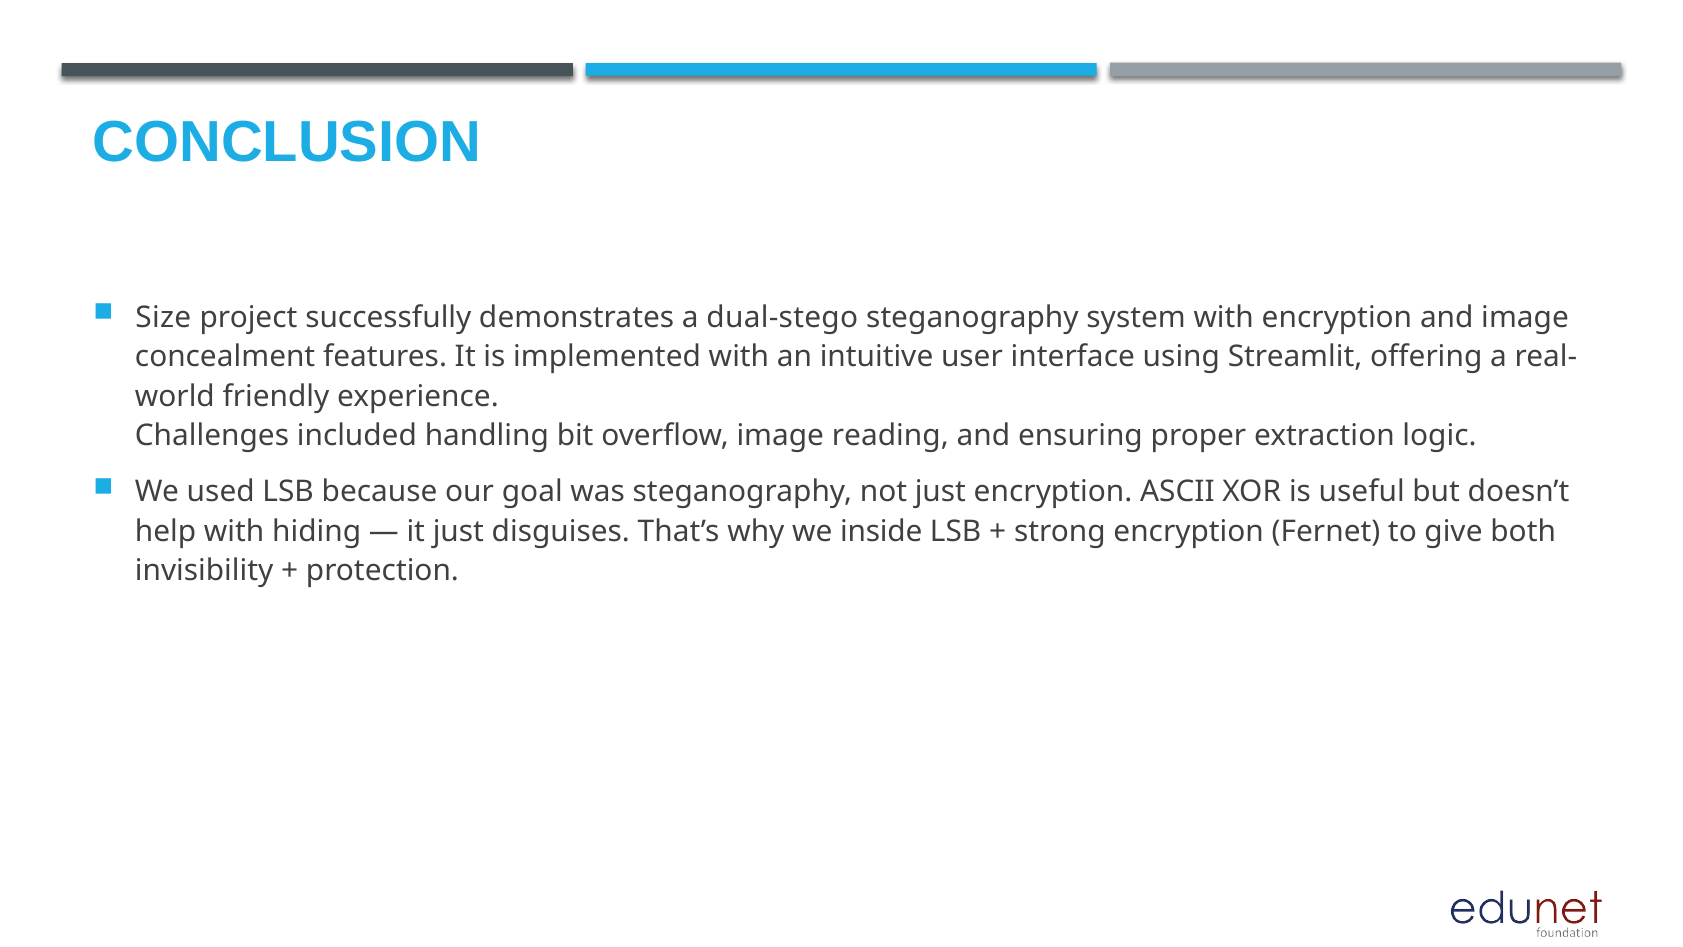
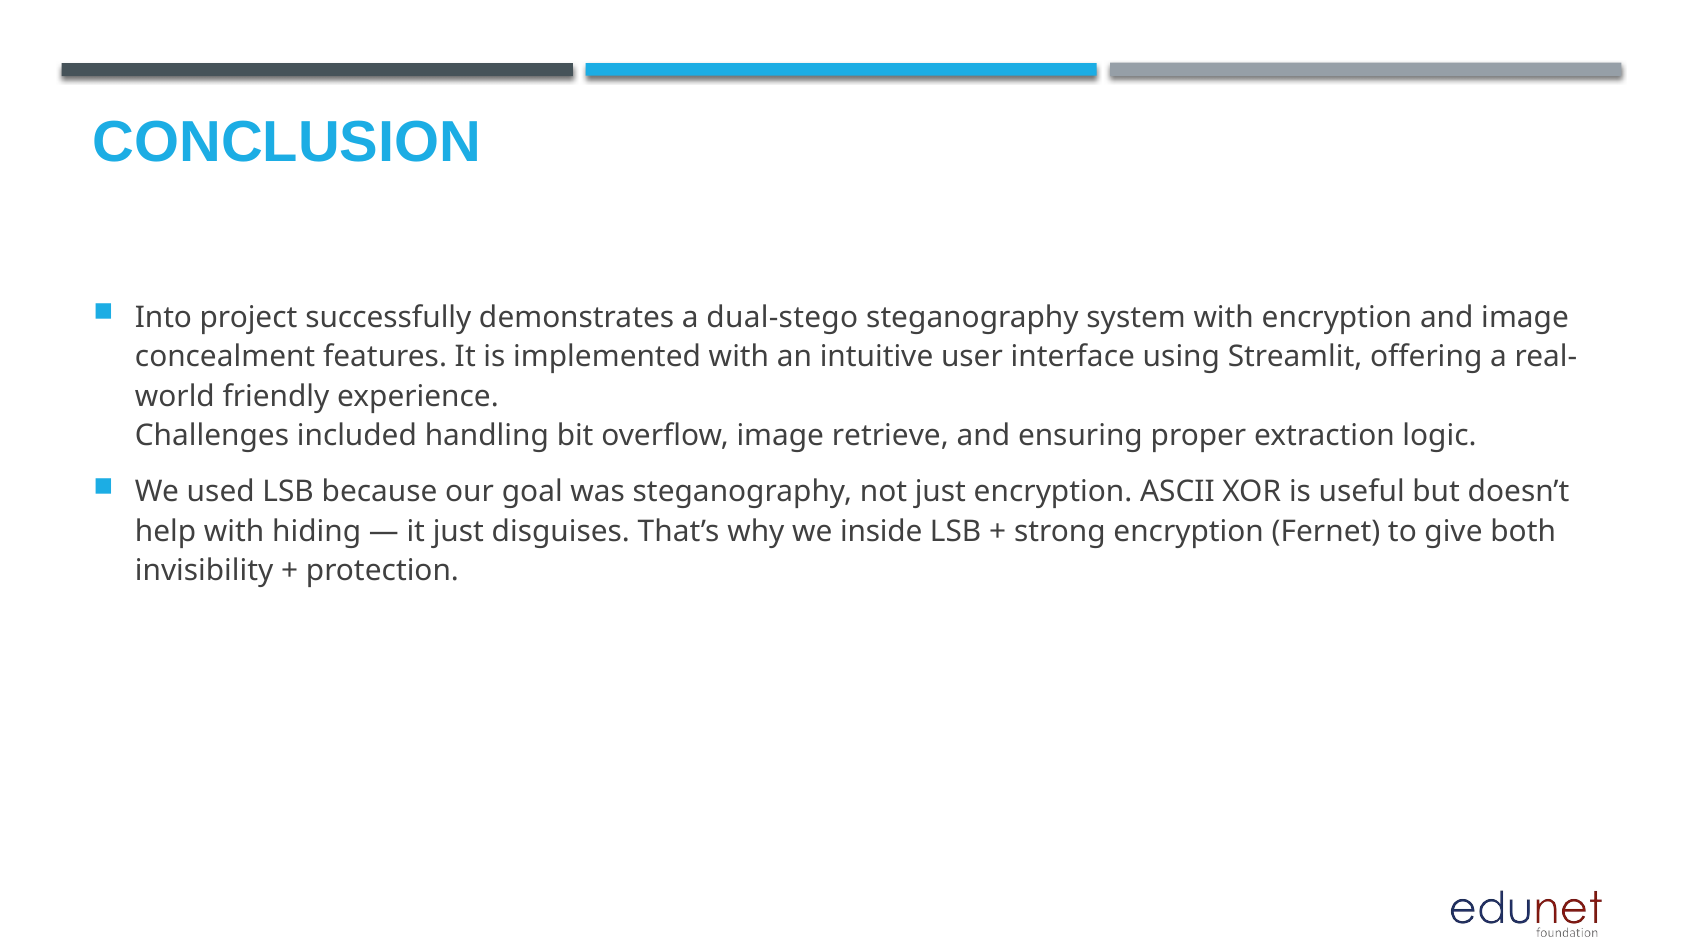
Size: Size -> Into (163, 317)
reading: reading -> retrieve (890, 436)
